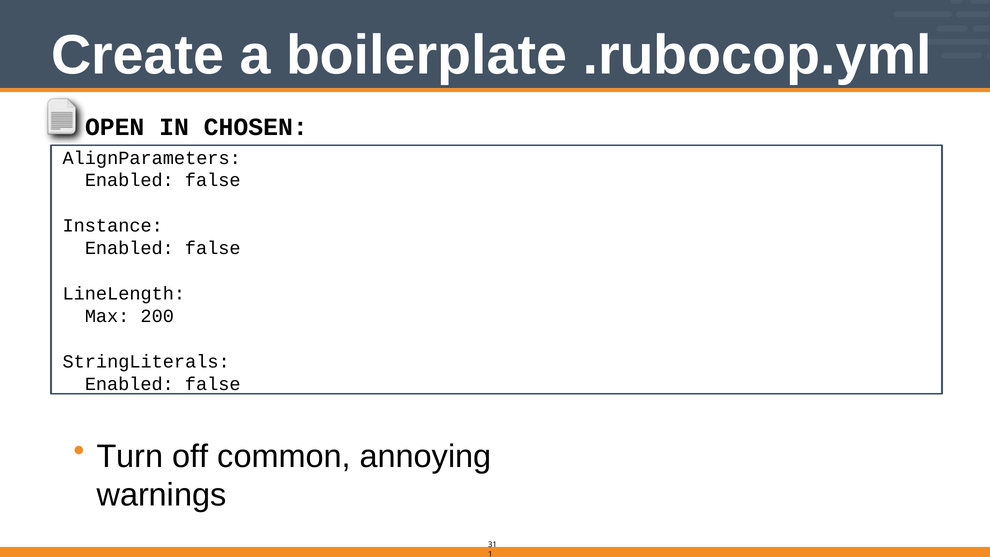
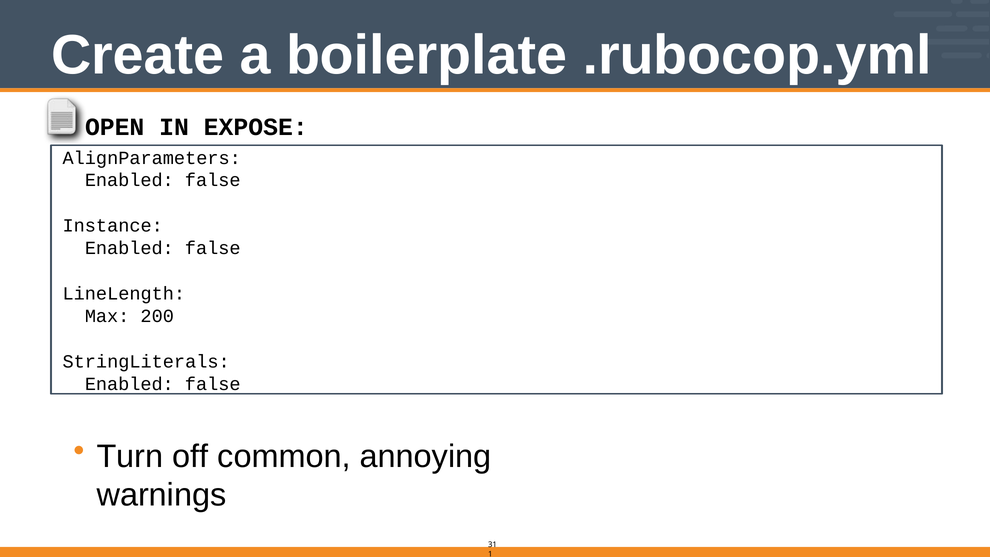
CHOSEN: CHOSEN -> EXPOSE (256, 127)
